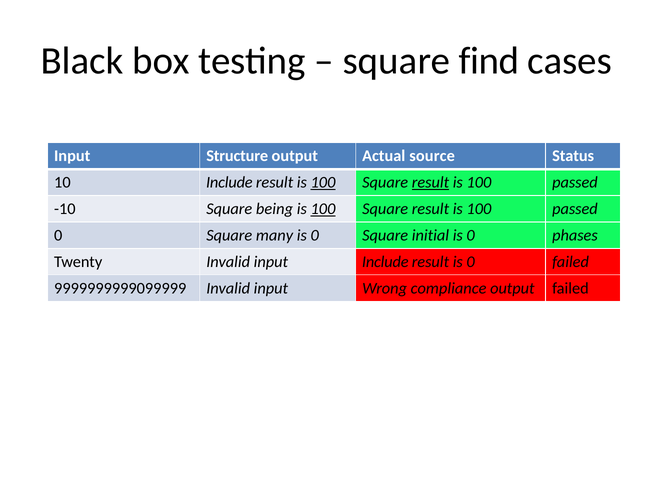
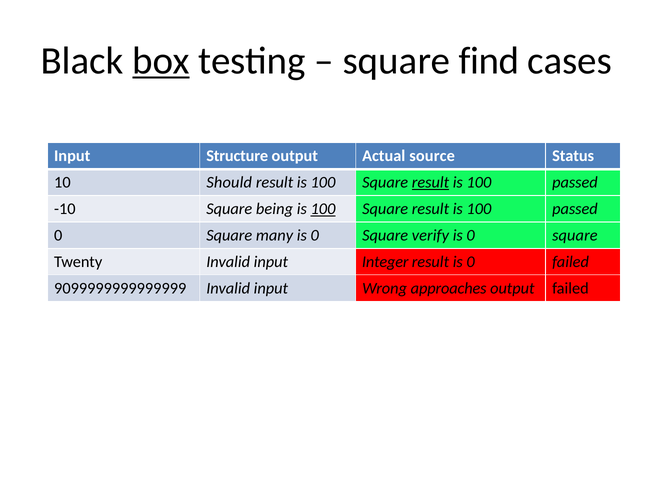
box underline: none -> present (161, 61)
10 Include: Include -> Should (229, 183)
100 underline: present -> none (323, 183)
initial: initial -> verify (430, 236)
phases: phases -> square (575, 236)
input Include: Include -> Integer (385, 262)
9999999999099999: 9999999999099999 -> 9099999999999999 (120, 289)
compliance: compliance -> approaches (449, 289)
